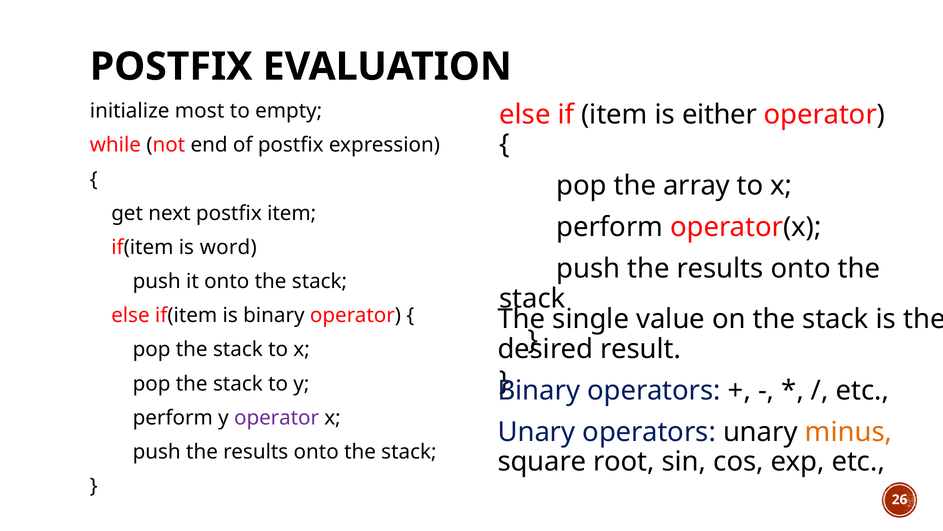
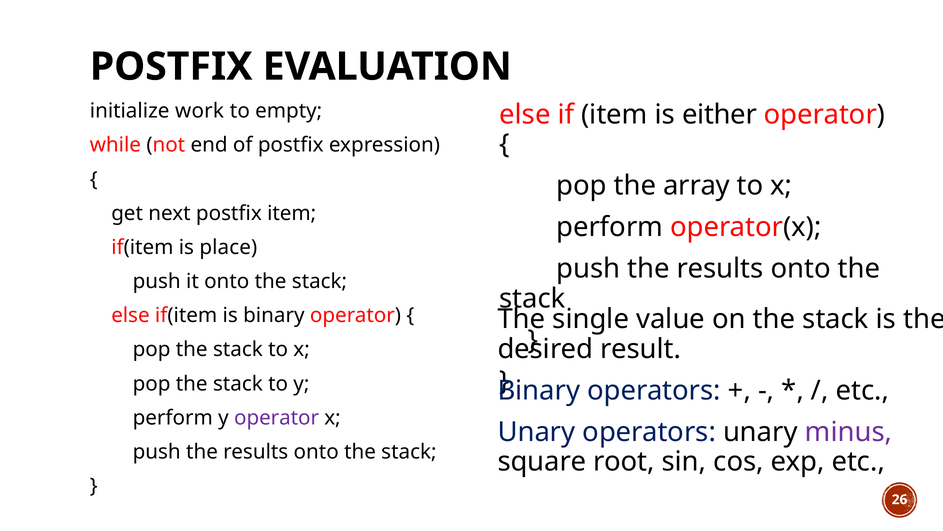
most: most -> work (200, 111)
word: word -> place (228, 247)
minus colour: orange -> purple (849, 432)
